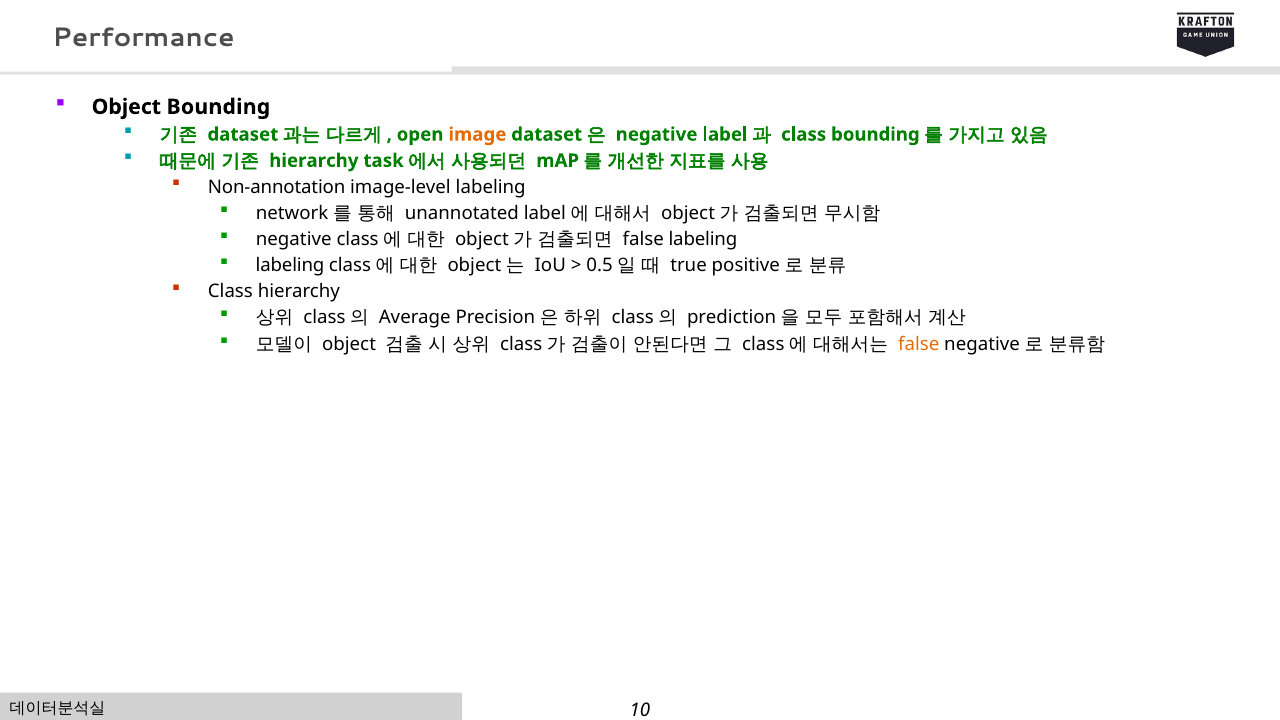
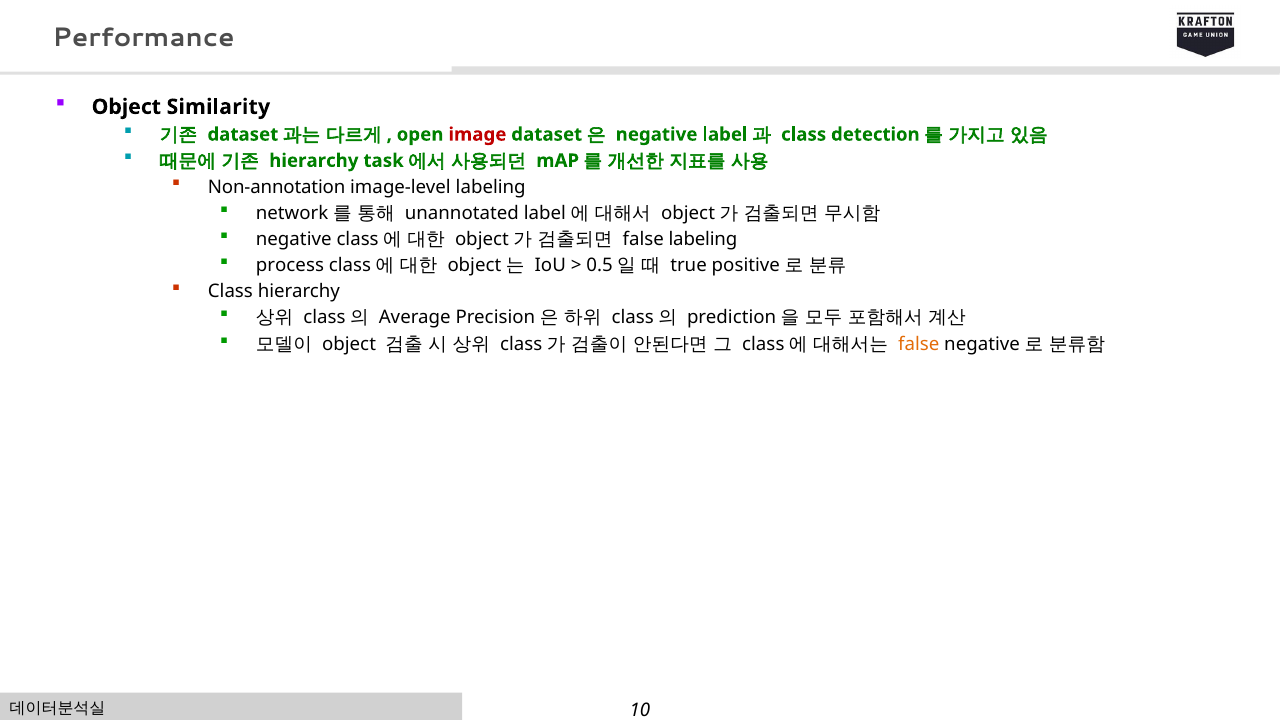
Object Bounding: Bounding -> Similarity (218, 107)
image colour: orange -> red (477, 134)
class bounding: bounding -> detection (875, 134)
labeling: labeling -> process (290, 265)
